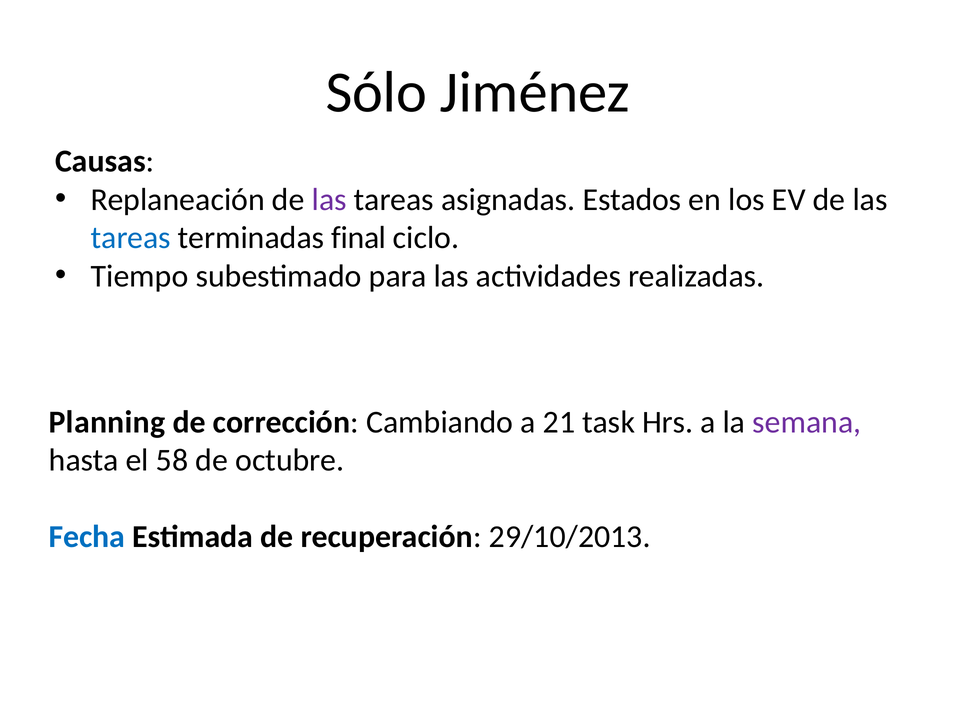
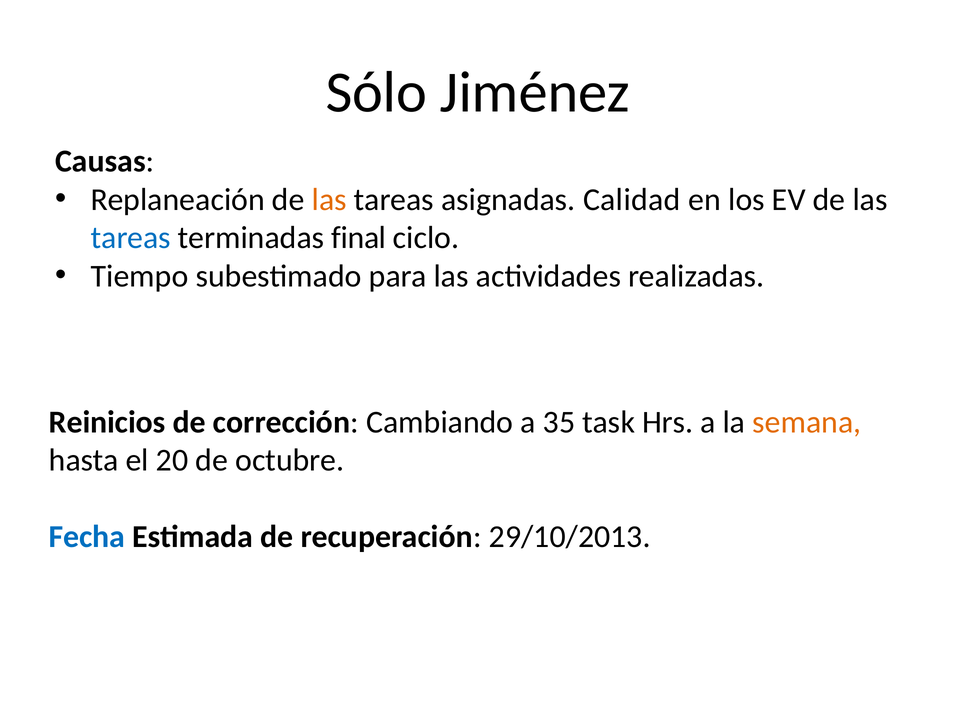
las colour: purple -> orange (329, 200)
Estados: Estados -> Calidad (632, 200)
Planning: Planning -> Reinicios (107, 422)
21: 21 -> 35 (559, 422)
semana colour: purple -> orange (807, 422)
58: 58 -> 20 (172, 460)
